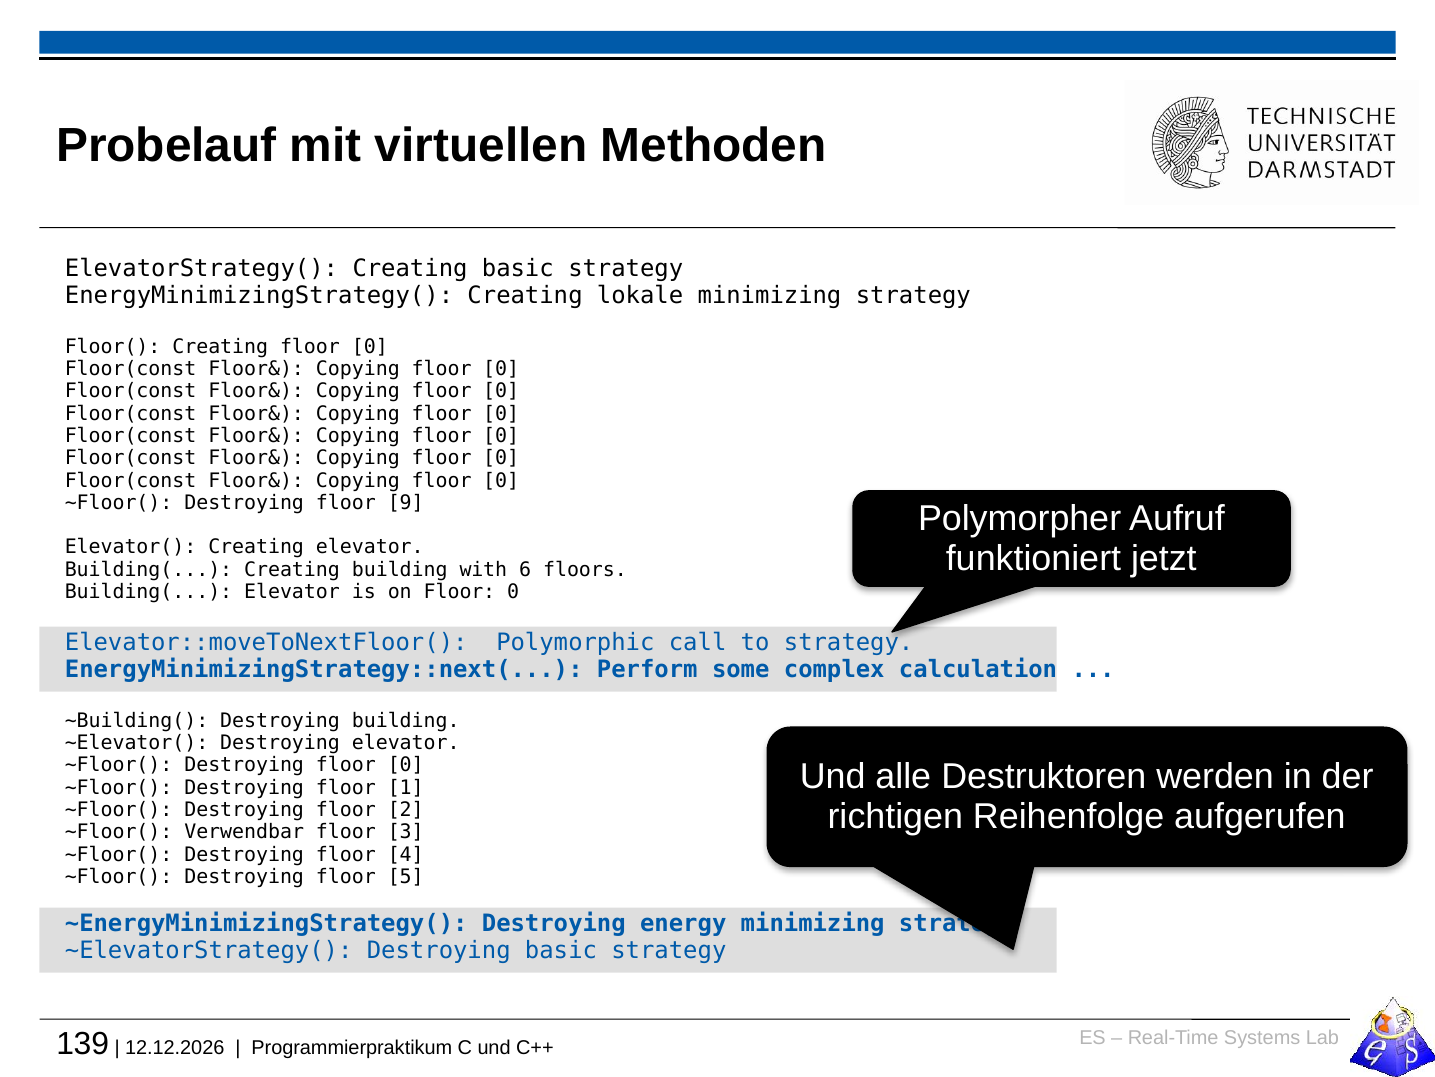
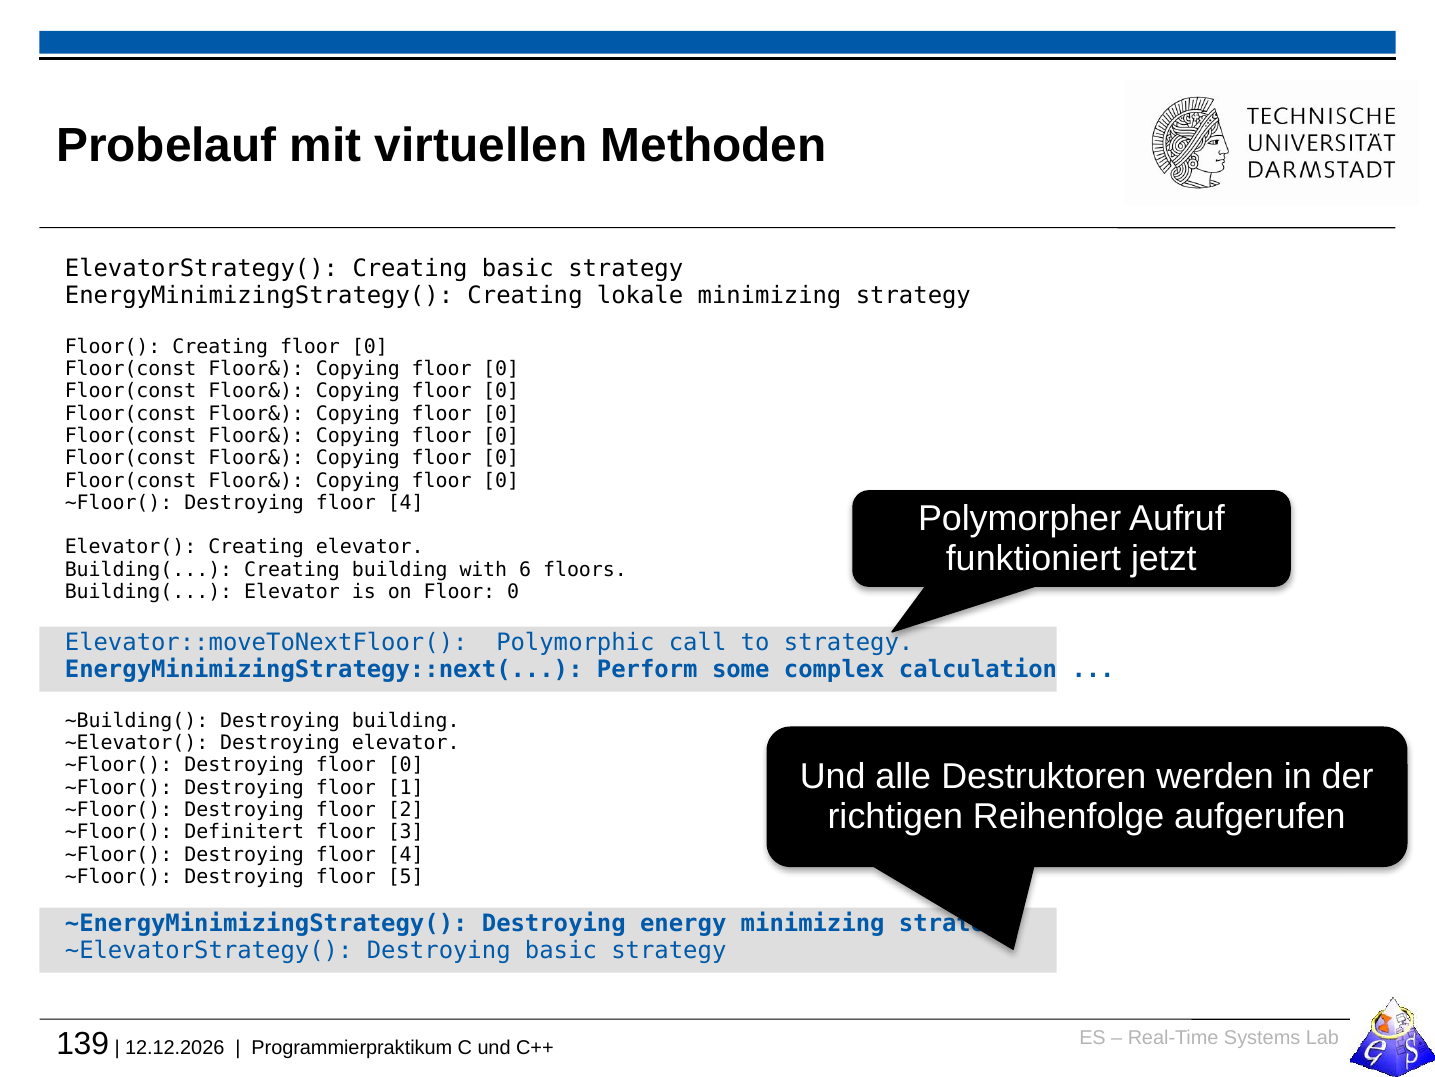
9: 9 -> 4 (406, 502)
Verwendbar: Verwendbar -> Definitert (244, 832)
